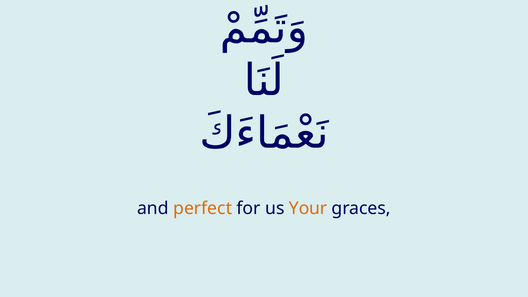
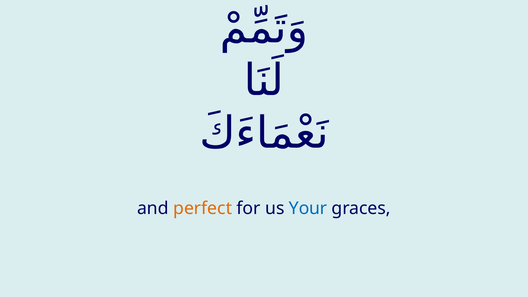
Your colour: orange -> blue (308, 208)
